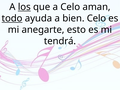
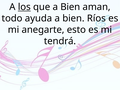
que a Celo: Celo -> Bien (70, 7)
todo underline: present -> none (12, 18)
bien Celo: Celo -> Ríos (96, 18)
